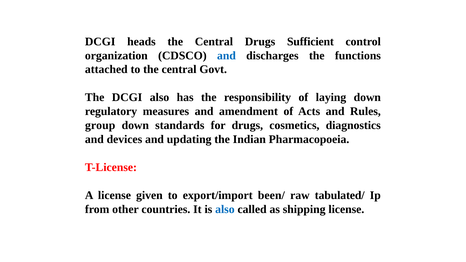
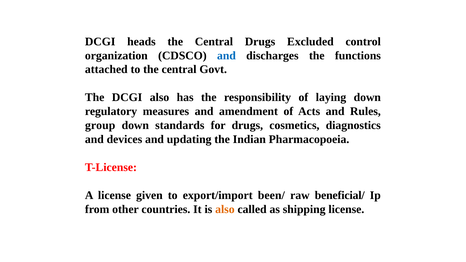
Sufficient: Sufficient -> Excluded (310, 42)
tabulated/: tabulated/ -> beneficial/ (340, 195)
also colour: blue -> orange (225, 209)
